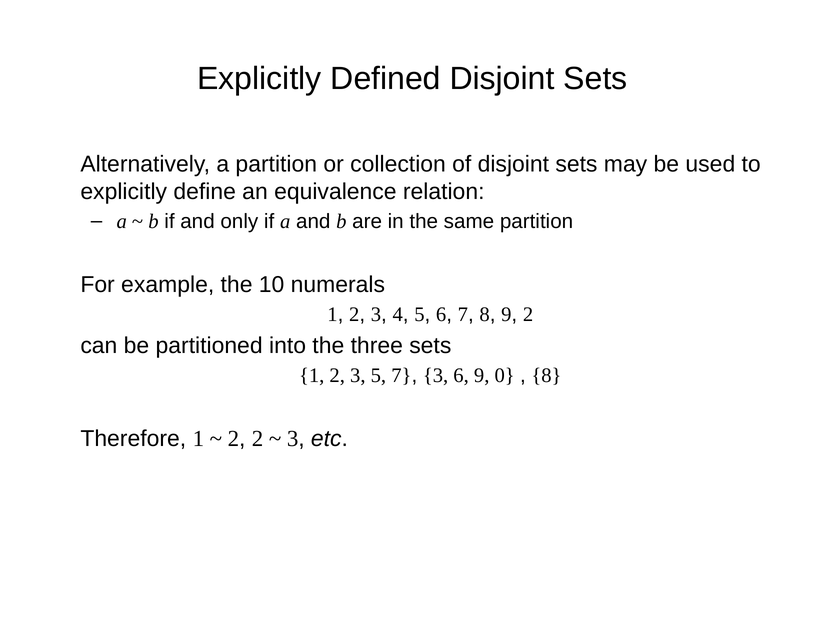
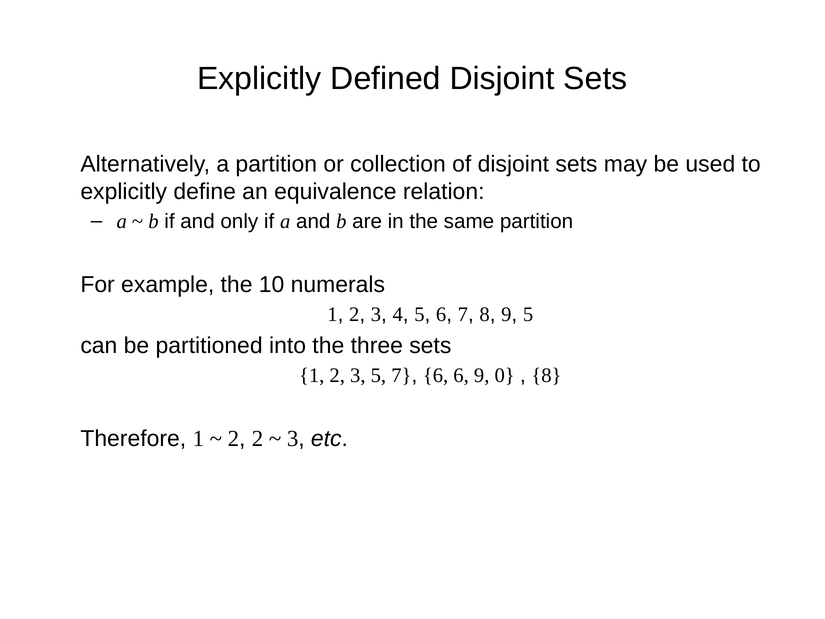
9 2: 2 -> 5 (528, 315)
7 3: 3 -> 6 (436, 375)
